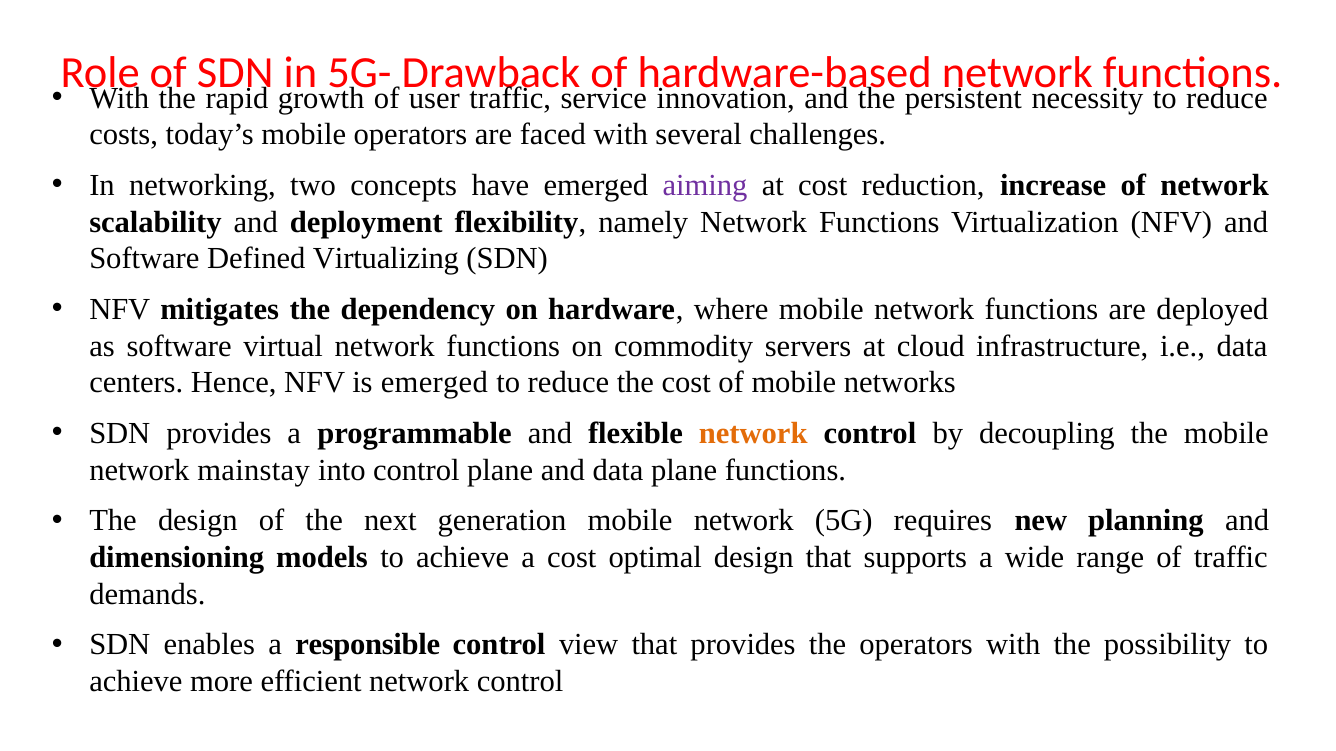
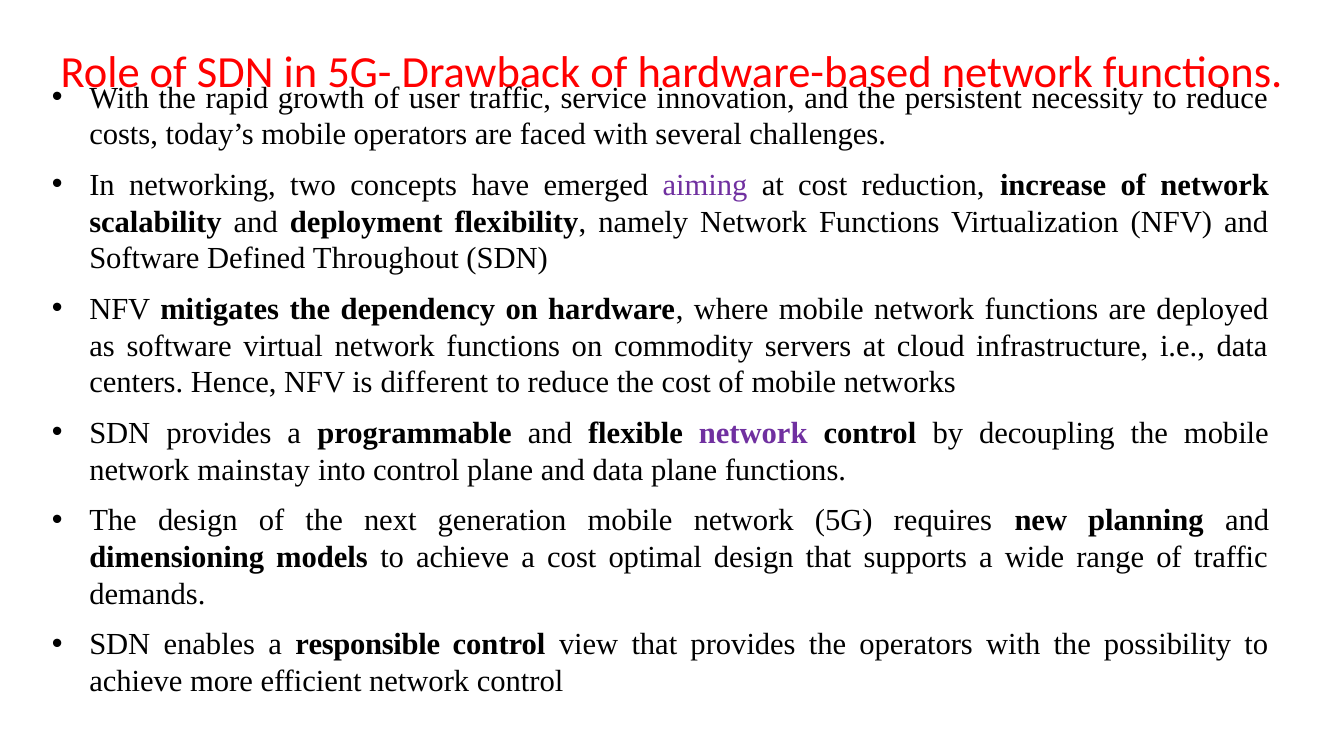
Virtualizing: Virtualizing -> Throughout (386, 259)
is emerged: emerged -> different (434, 383)
network colour: orange -> purple (753, 434)
